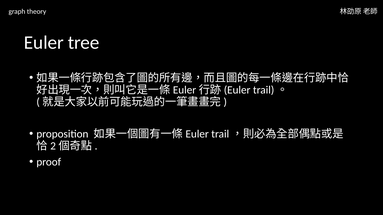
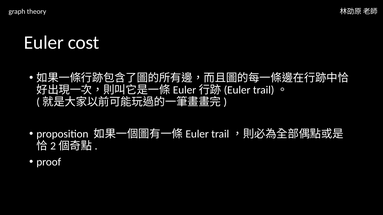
tree: tree -> cost (84, 43)
